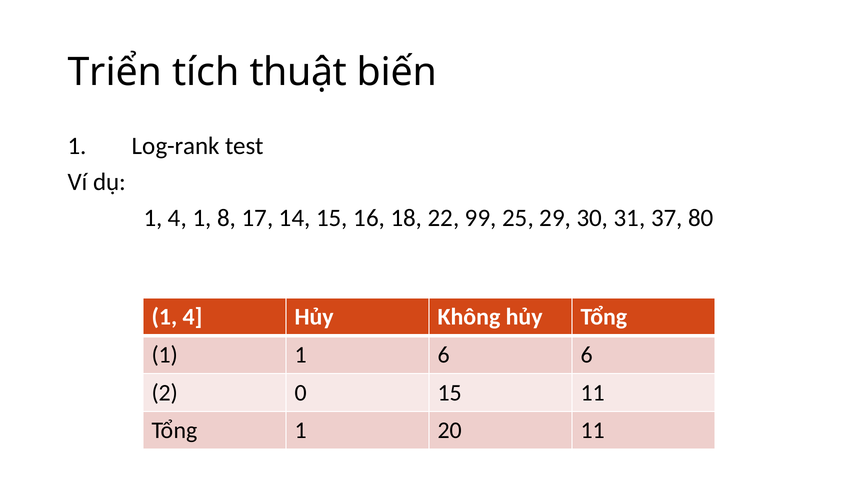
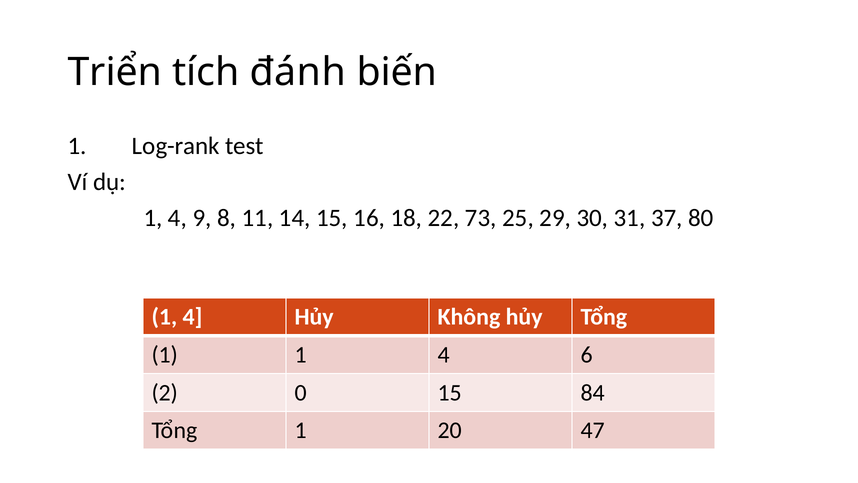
thuật: thuật -> đánh (298, 72)
4 1: 1 -> 9 (202, 218)
17: 17 -> 11 (257, 218)
99: 99 -> 73 (481, 218)
1 1 6: 6 -> 4 (444, 355)
15 11: 11 -> 84 (593, 392)
20 11: 11 -> 47 (593, 430)
